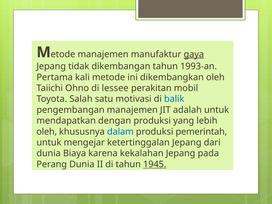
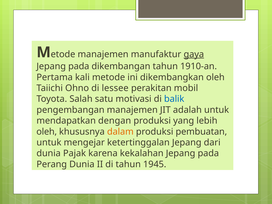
tidak: tidak -> pada (79, 66)
1993-an: 1993-an -> 1910-an (199, 66)
dalam colour: blue -> orange (120, 132)
pemerintah: pemerintah -> pembuatan (201, 132)
Biaya: Biaya -> Pajak (75, 153)
1945 underline: present -> none (155, 164)
